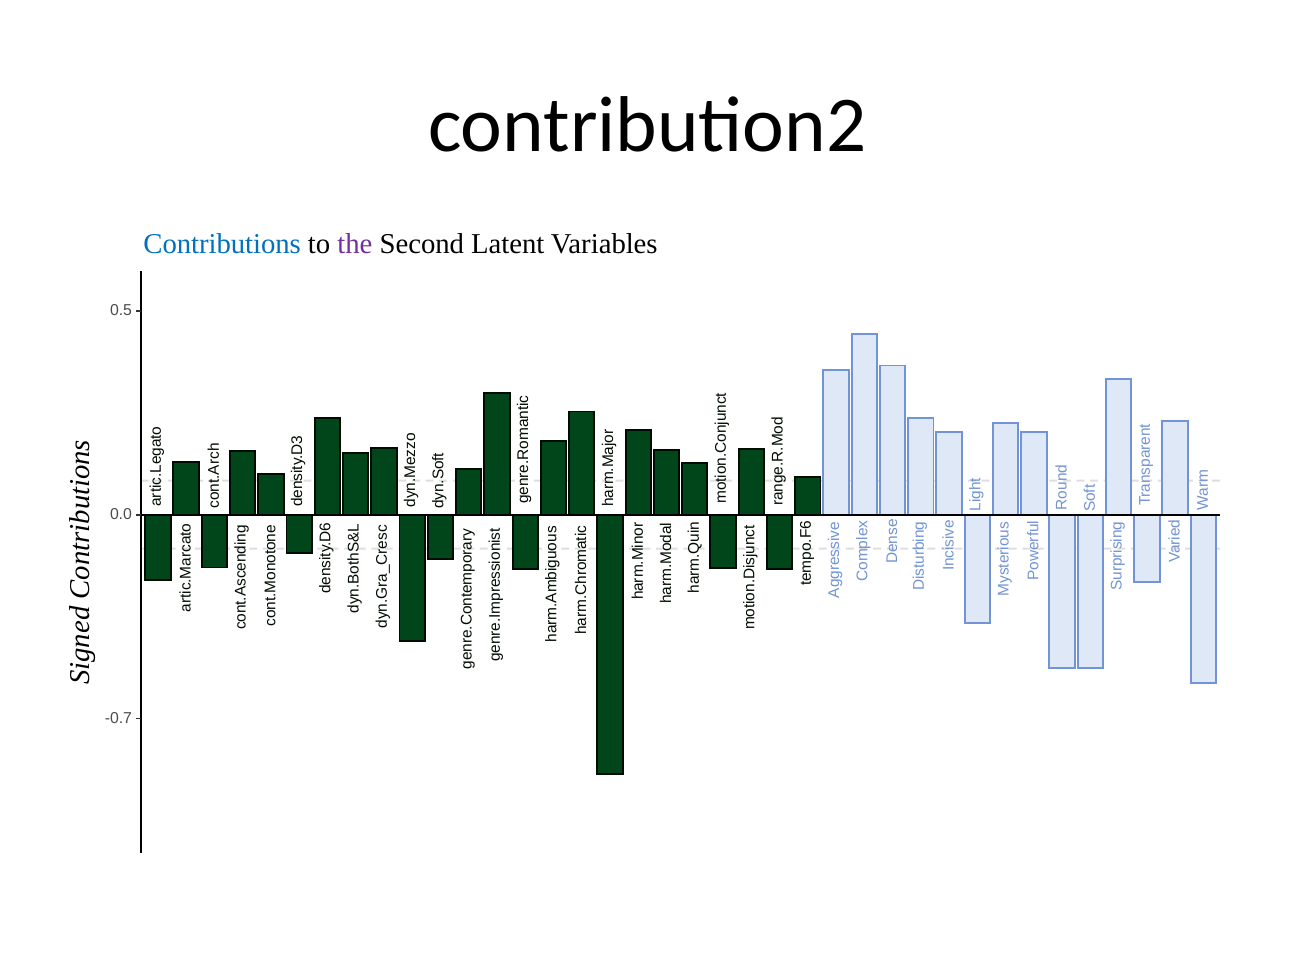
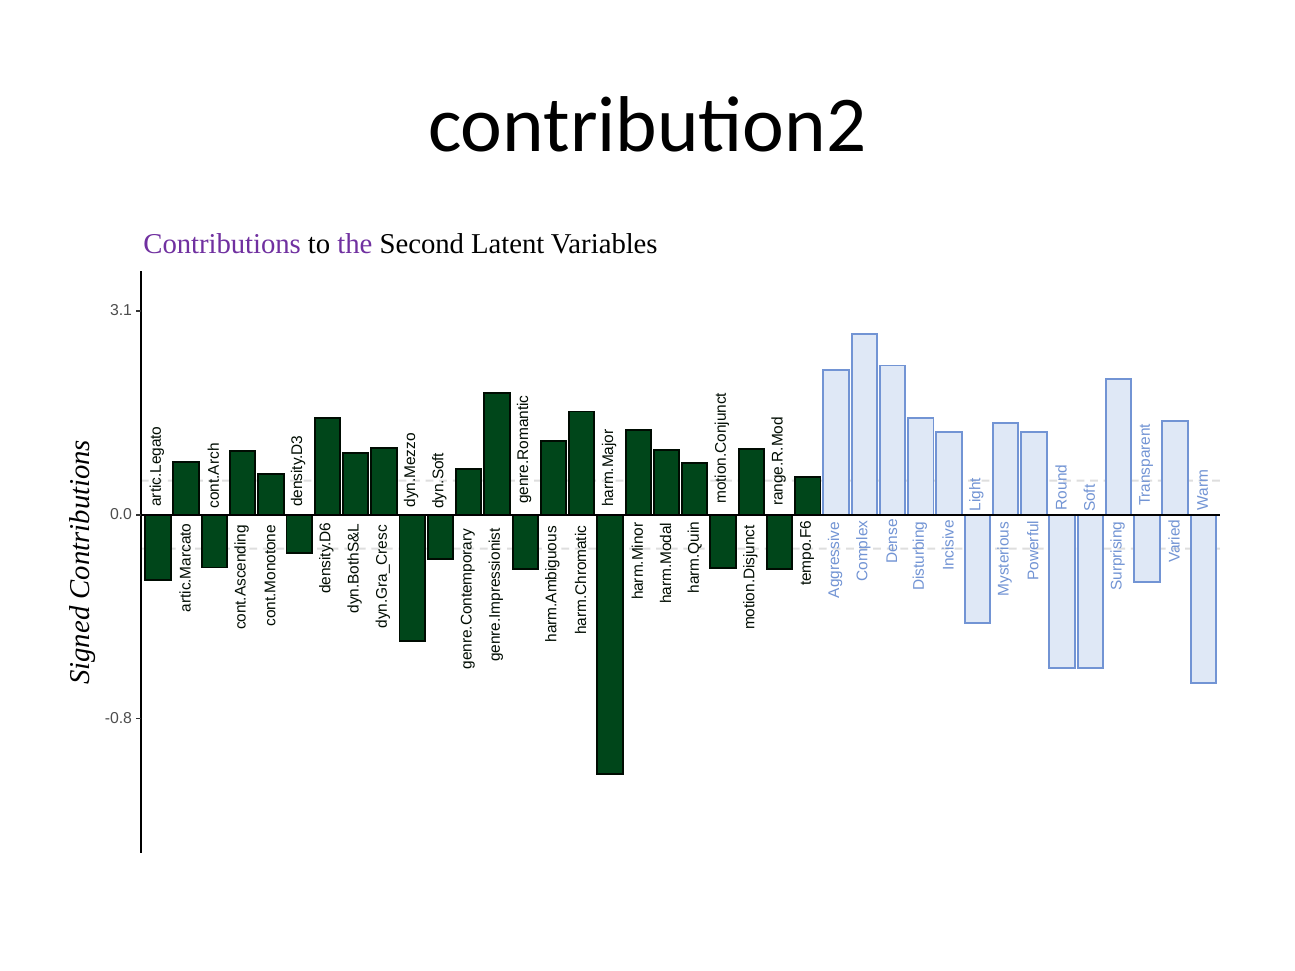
Contributions colour: blue -> purple (222, 244)
0.5: 0.5 -> 3.1 (121, 310)
-0.7: -0.7 -> -0.8 (118, 718)
